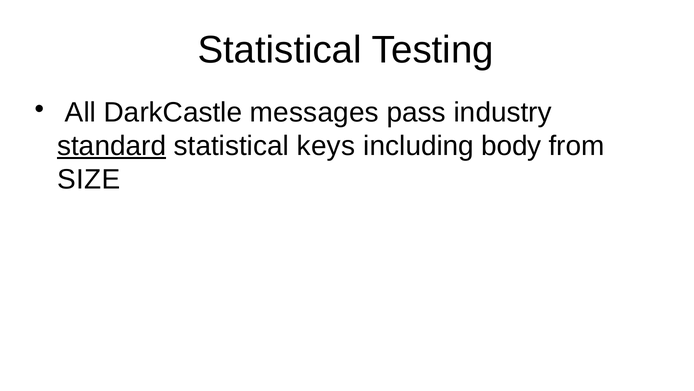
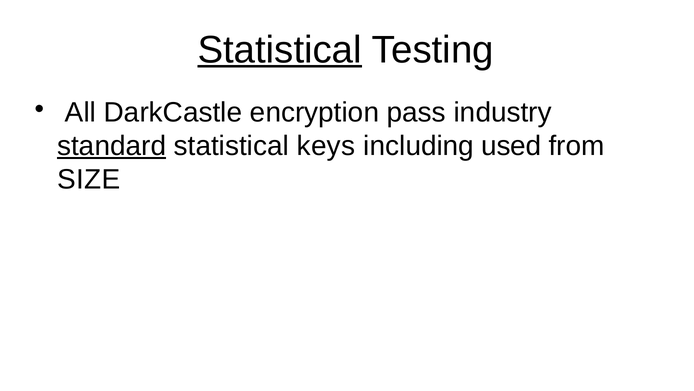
Statistical underline: none -> present (280, 50)
messages: messages -> encryption (315, 112)
body: body -> used (511, 146)
